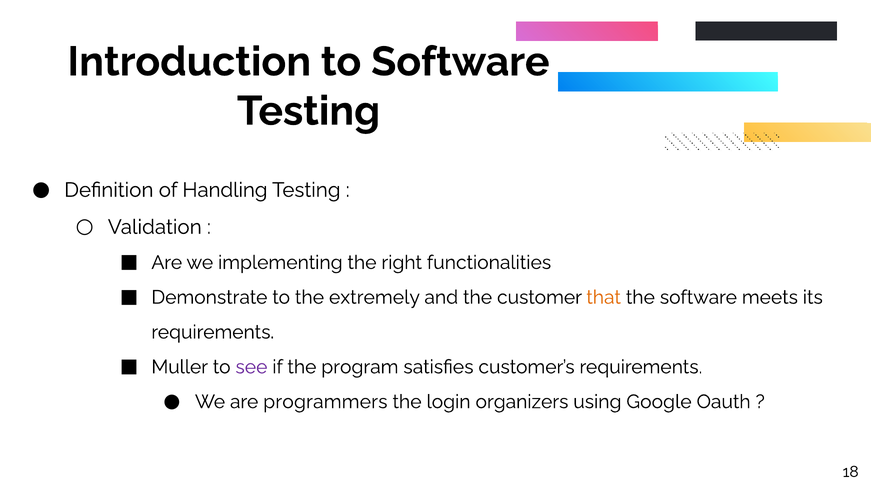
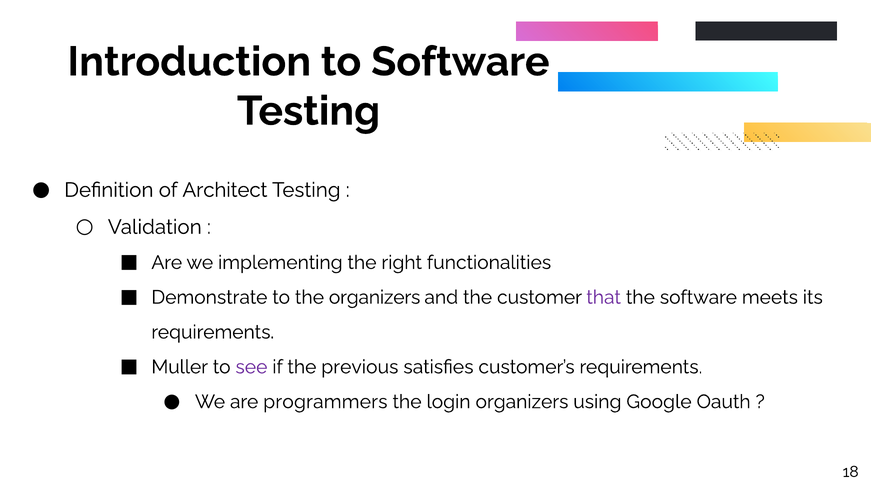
Handling: Handling -> Architect (225, 190)
the extremely: extremely -> organizers (375, 297)
that colour: orange -> purple (604, 297)
program: program -> previous (360, 367)
